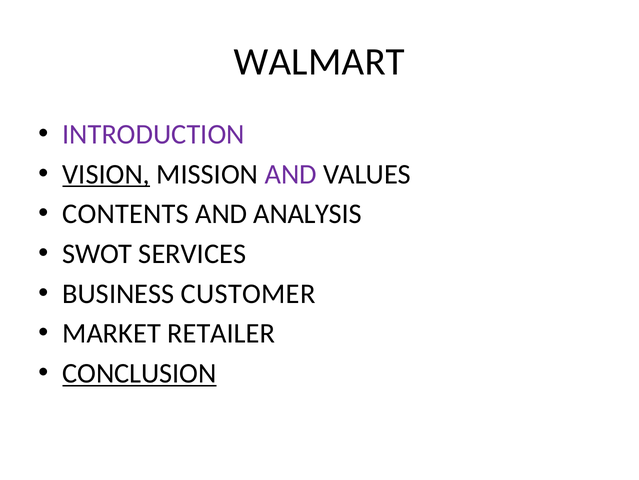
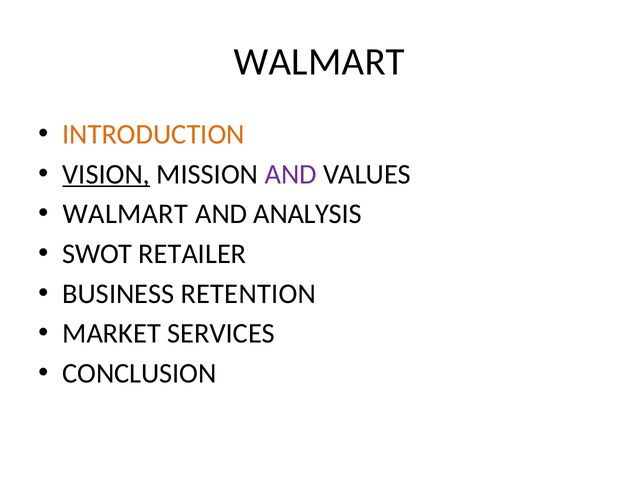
INTRODUCTION colour: purple -> orange (154, 134)
CONTENTS: CONTENTS -> WALMART (125, 214)
SERVICES: SERVICES -> RETAILER (192, 253)
CUSTOMER: CUSTOMER -> RETENTION (248, 293)
RETAILER: RETAILER -> SERVICES (221, 333)
CONCLUSION underline: present -> none (139, 373)
